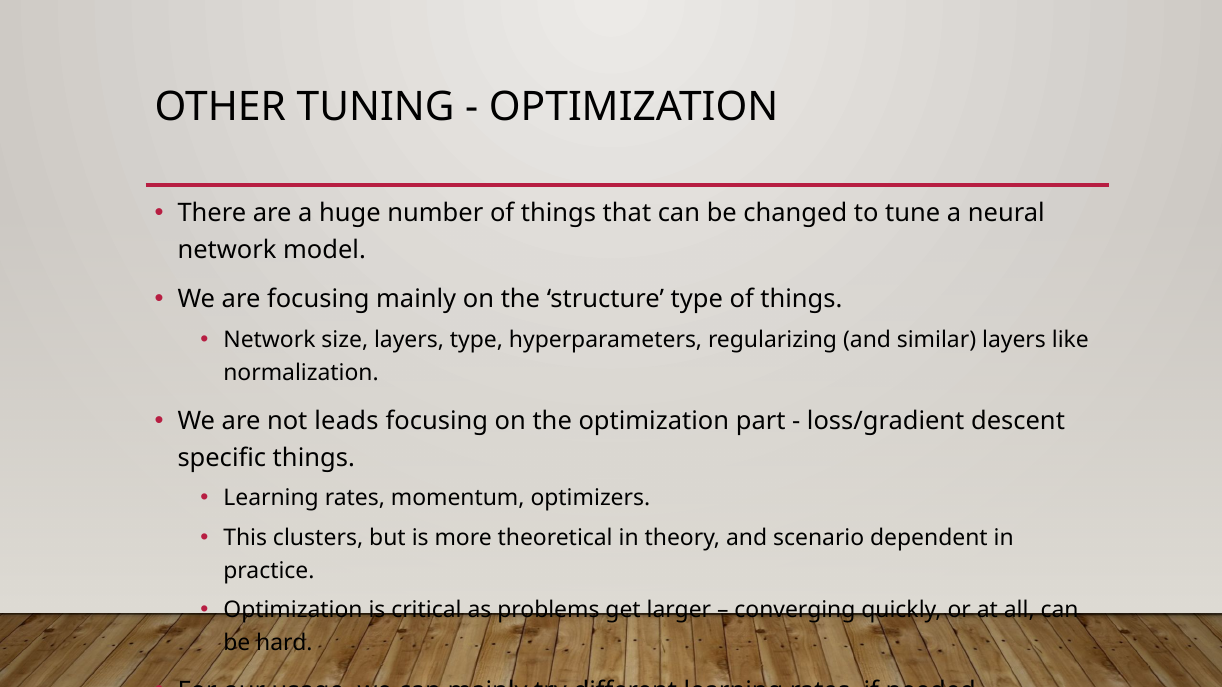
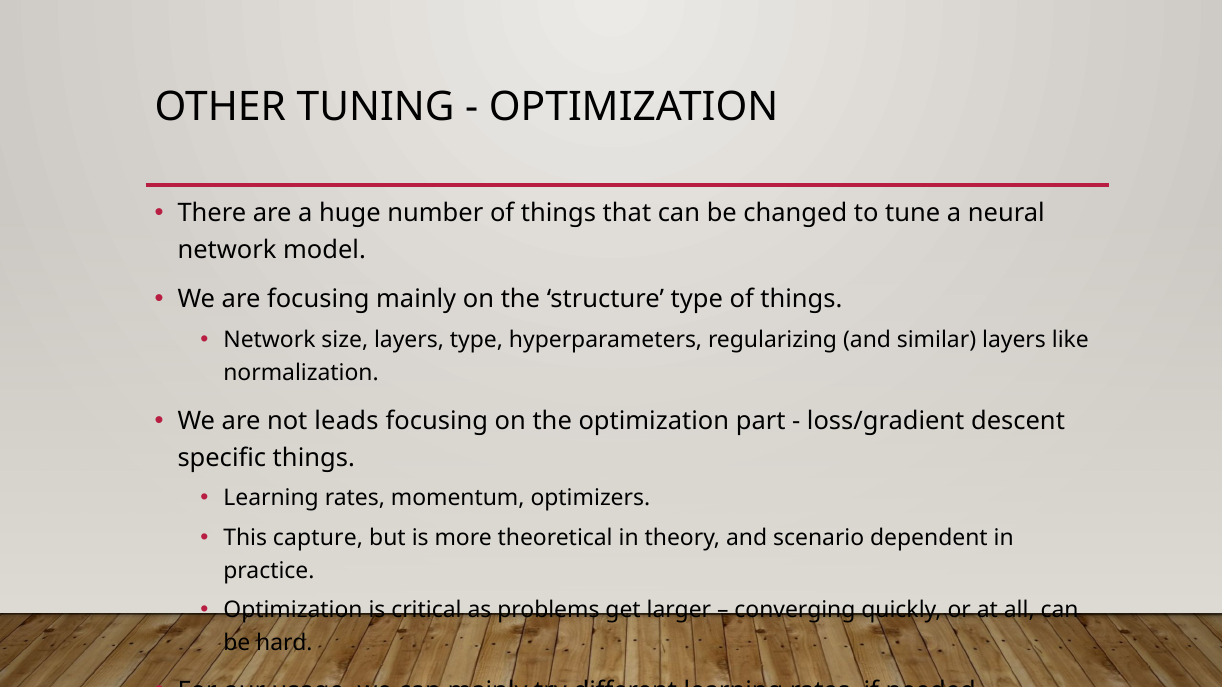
clusters: clusters -> capture (318, 538)
